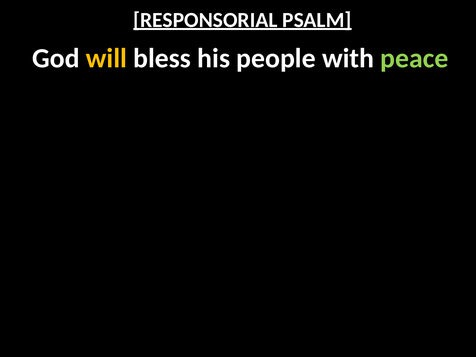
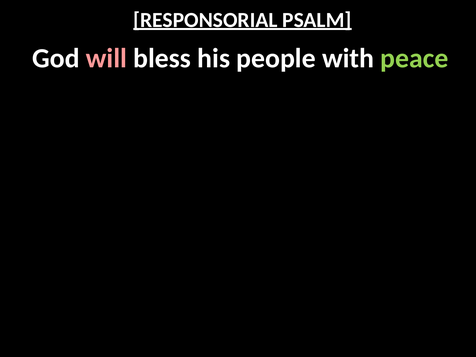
will colour: yellow -> pink (106, 58)
